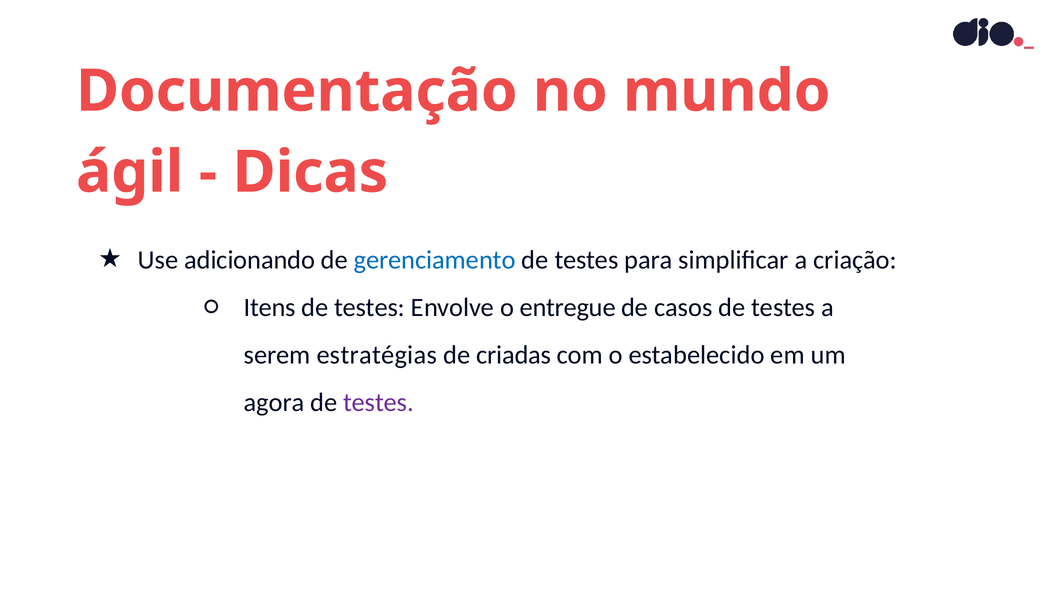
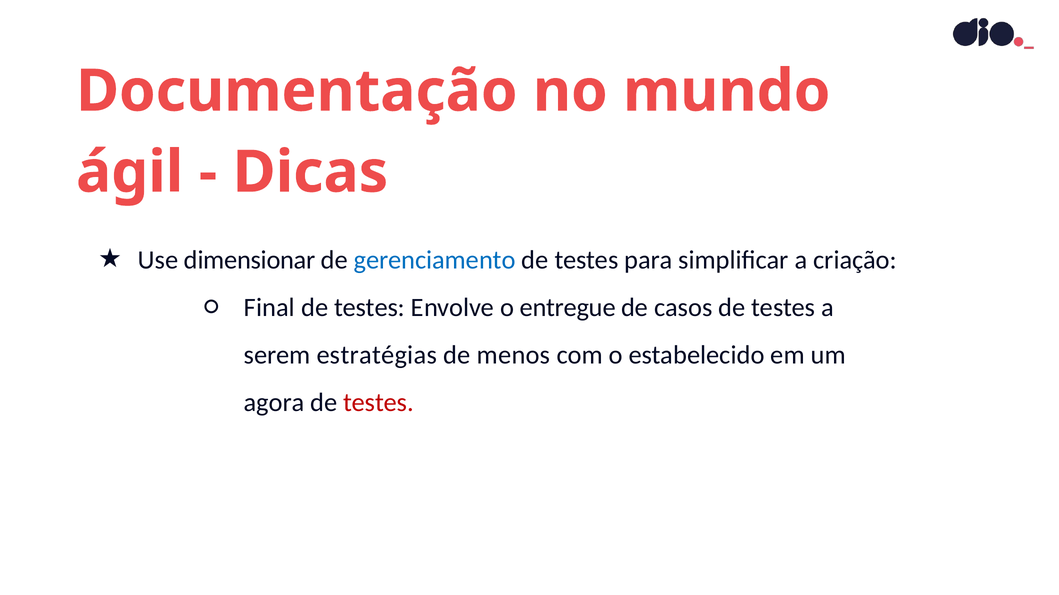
adicionando: adicionando -> dimensionar (250, 260)
Itens: Itens -> Final (269, 308)
criadas: criadas -> menos (513, 356)
testes colour: purple -> red (379, 403)
